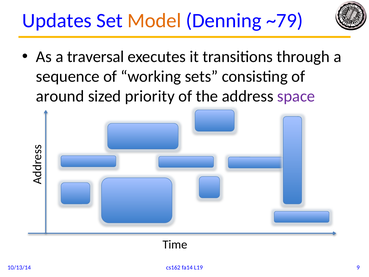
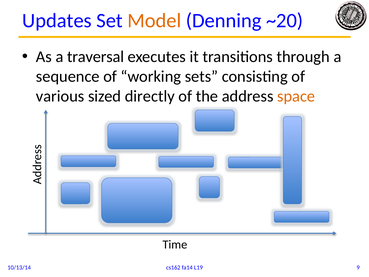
~79: ~79 -> ~20 (285, 21)
around: around -> various (60, 96)
priority: priority -> directly (150, 96)
space colour: purple -> orange (296, 96)
